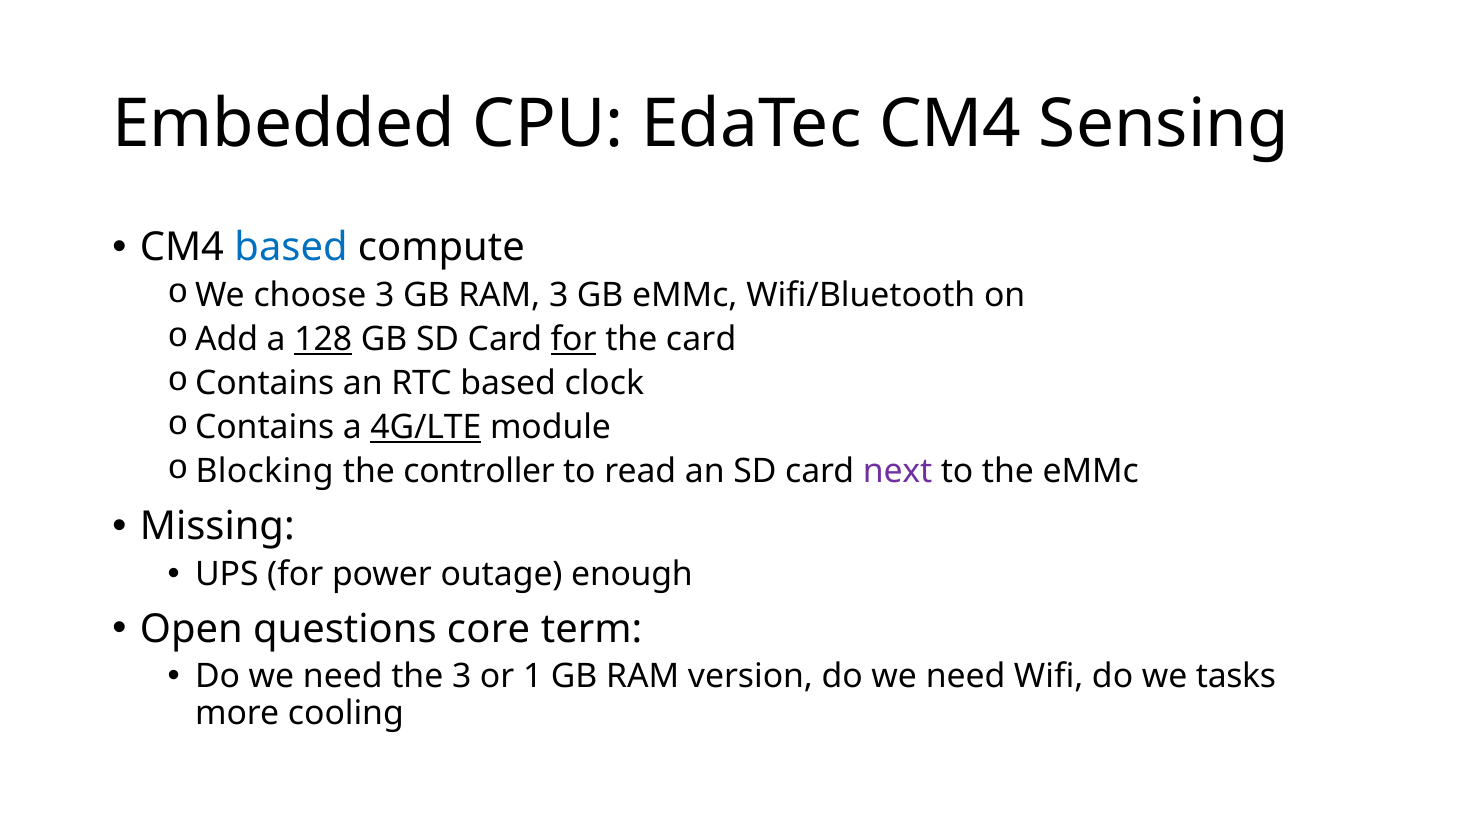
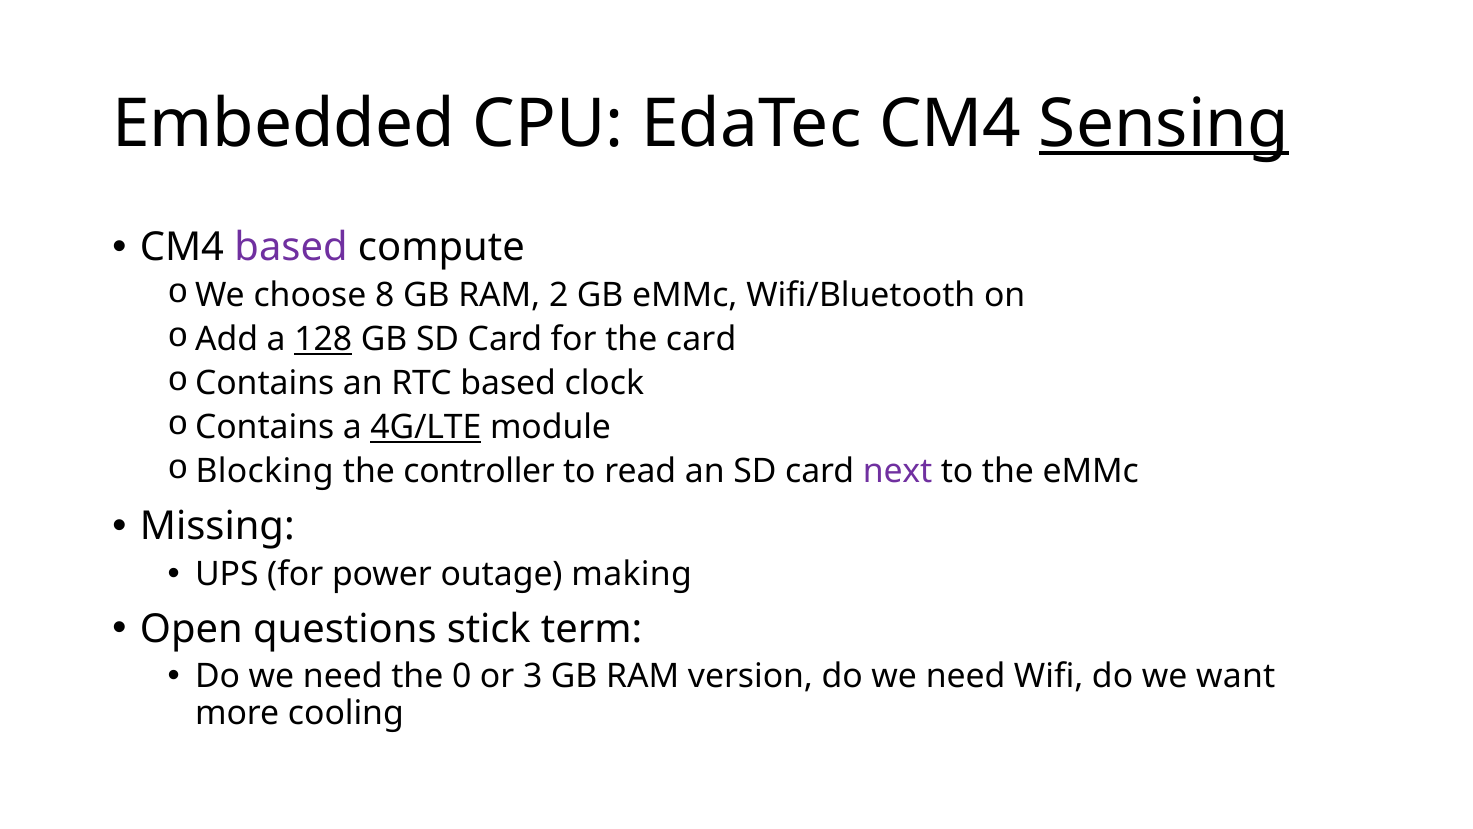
Sensing underline: none -> present (1164, 124)
based colour: blue -> purple (291, 247)
choose 3: 3 -> 8 (385, 295)
RAM 3: 3 -> 2 (559, 295)
for underline: present -> none (574, 339)
enough: enough -> making (632, 574)
core: core -> stick (489, 629)
the 3: 3 -> 0 (462, 676)
1: 1 -> 3 (533, 676)
tasks: tasks -> want (1236, 676)
